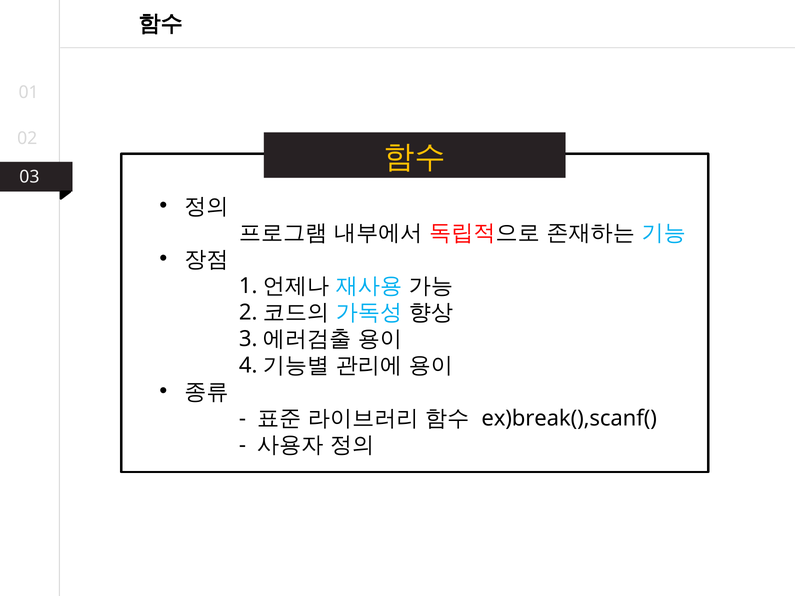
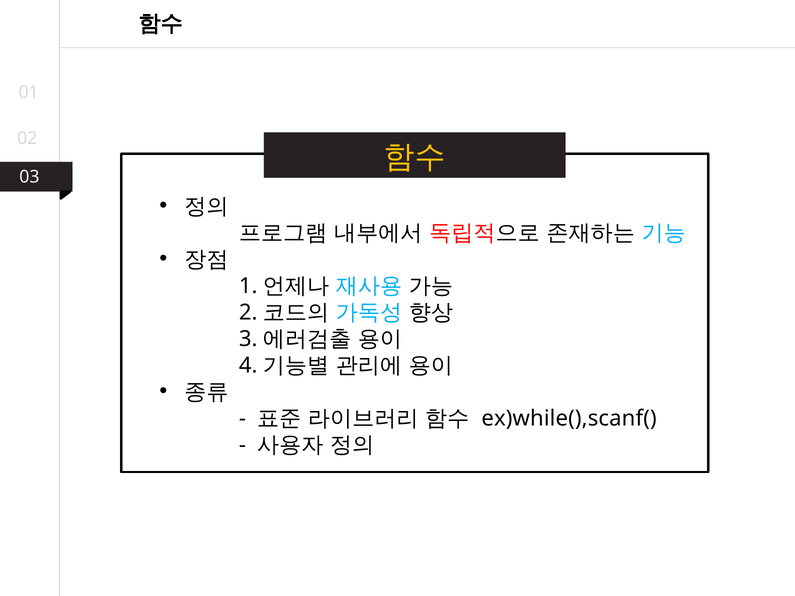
ex)break(),scanf(: ex)break(),scanf( -> ex)while(),scanf( (569, 419)
